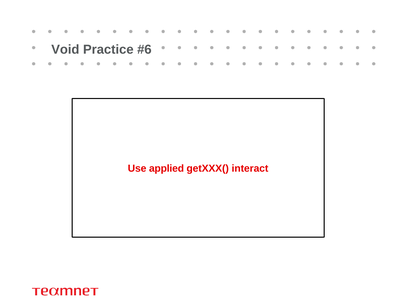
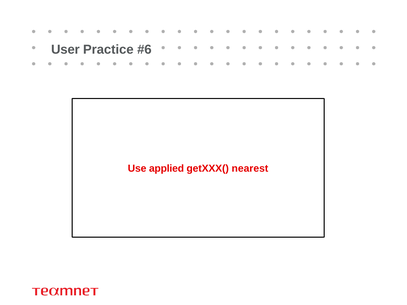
Void: Void -> User (65, 50)
interact: interact -> nearest (250, 169)
